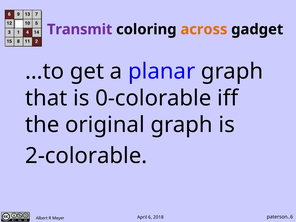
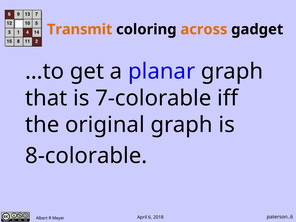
Transmit colour: purple -> orange (80, 29)
0-colorable: 0-colorable -> 7-colorable (153, 98)
2-colorable: 2-colorable -> 8-colorable (86, 156)
